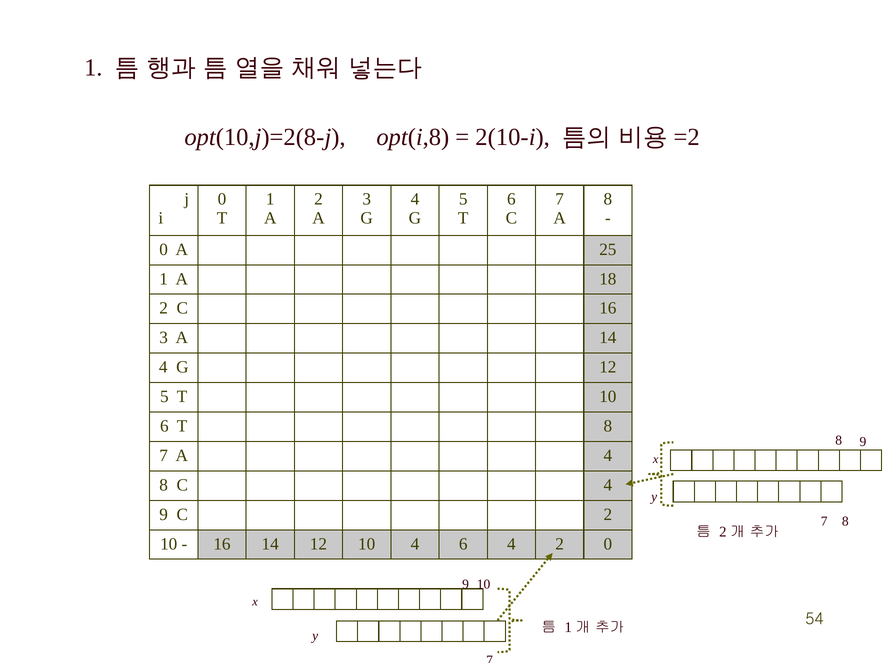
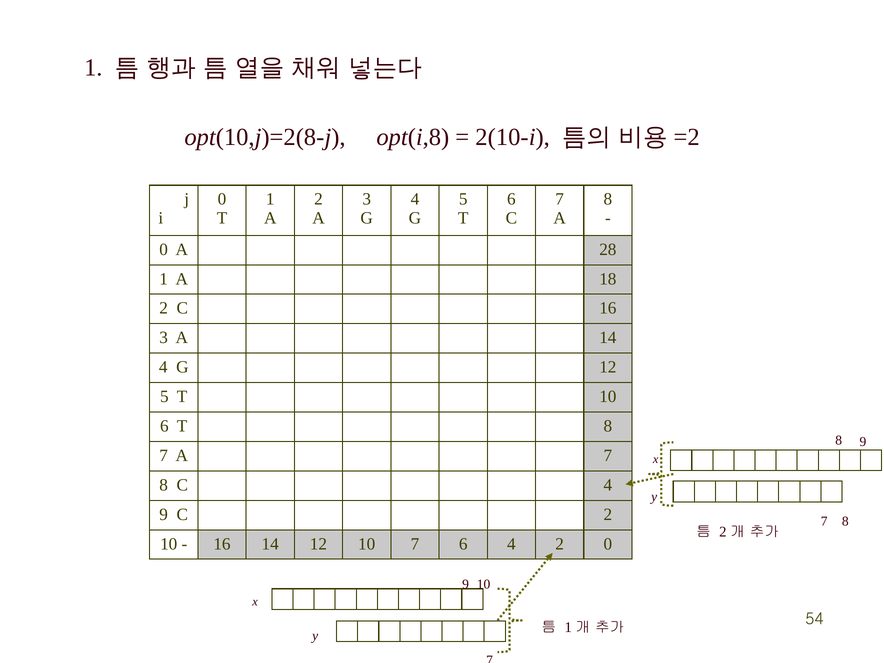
25: 25 -> 28 (608, 249)
A 4: 4 -> 7 (608, 456)
10 4: 4 -> 7 (415, 544)
